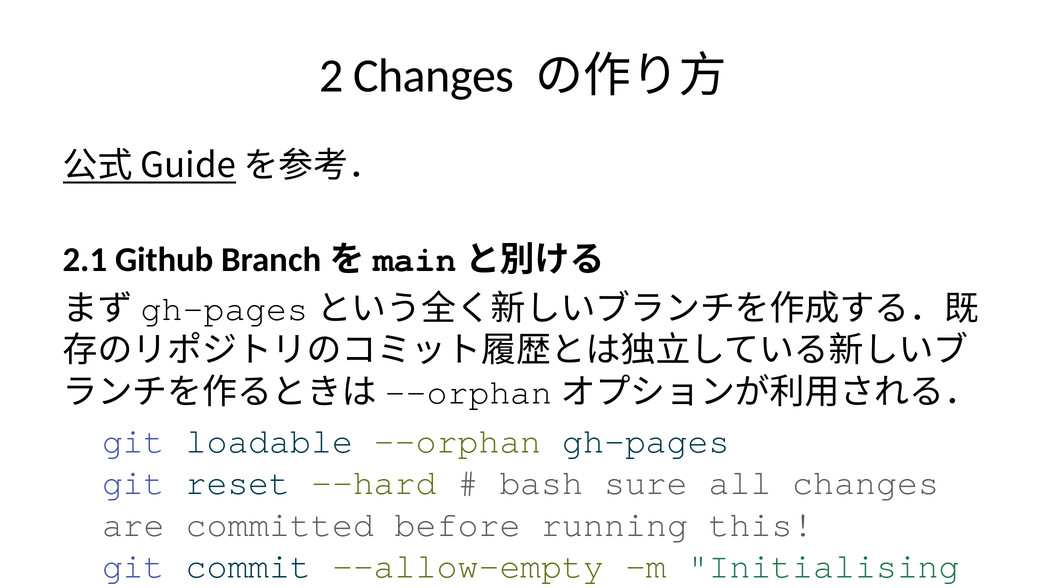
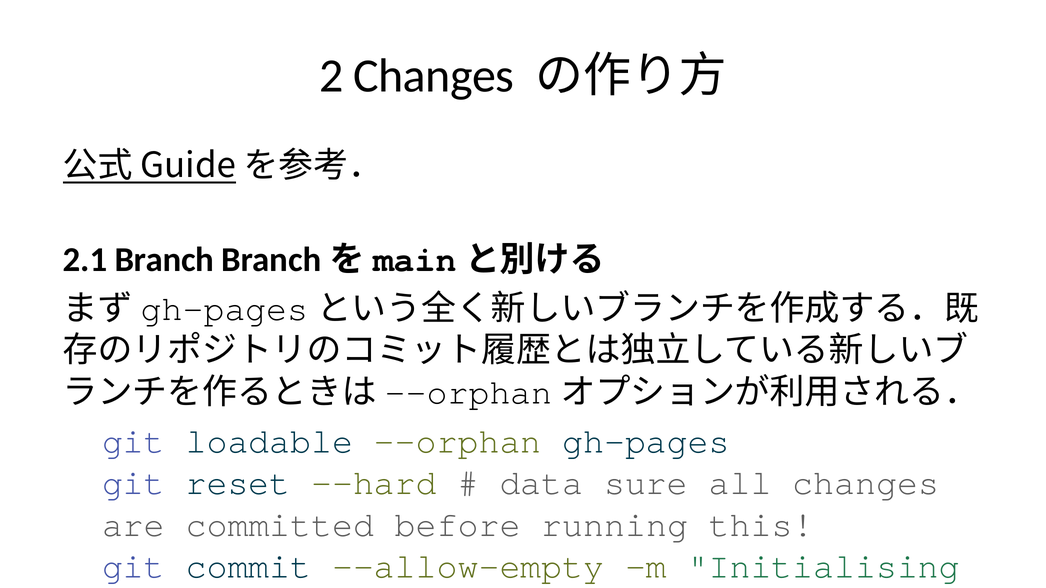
2.1 Github: Github -> Branch (164, 260)
bash: bash -> data (541, 483)
